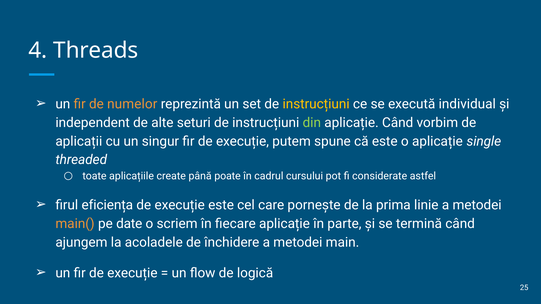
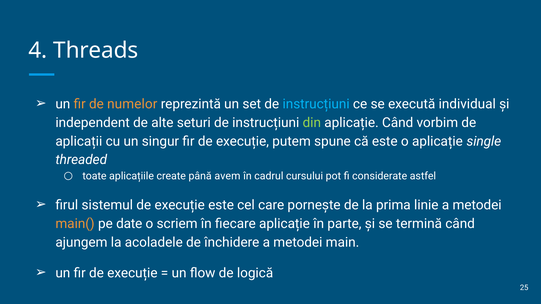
instrucțiuni colour: yellow -> light blue (316, 104)
poate: poate -> avem (227, 176)
eficiența: eficiența -> sistemul (107, 205)
